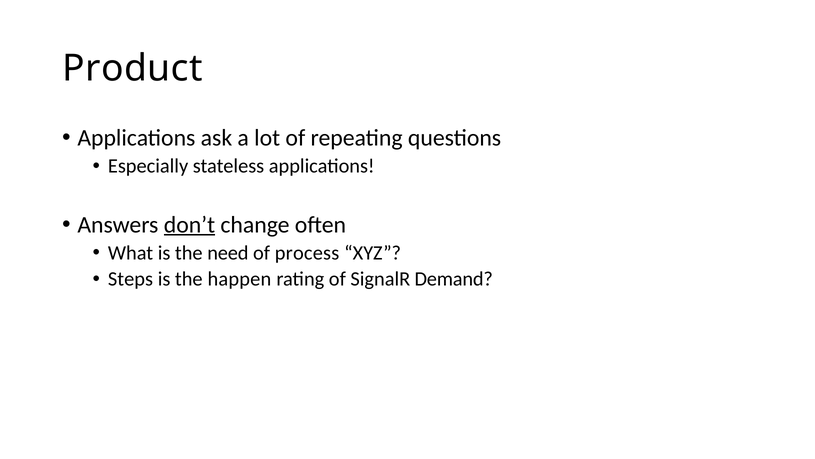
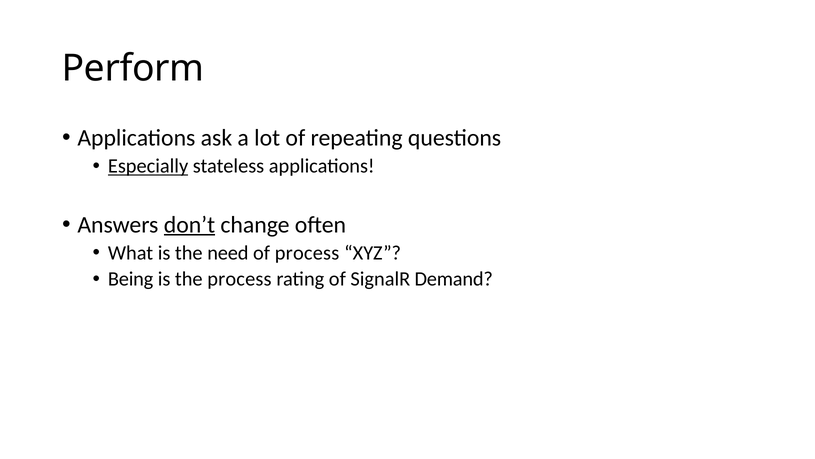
Product: Product -> Perform (133, 68)
Especially underline: none -> present (148, 166)
Steps: Steps -> Being (131, 279)
the happen: happen -> process (239, 279)
